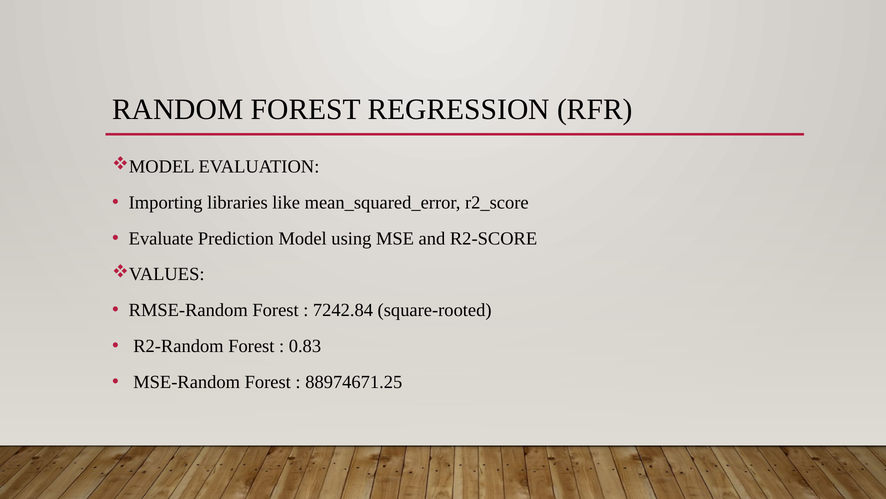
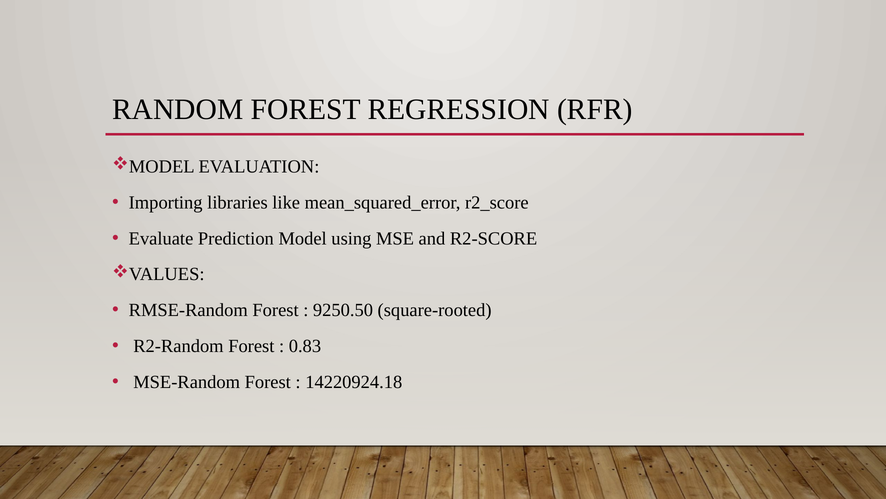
7242.84: 7242.84 -> 9250.50 (343, 310)
88974671.25: 88974671.25 -> 14220924.18 (354, 381)
